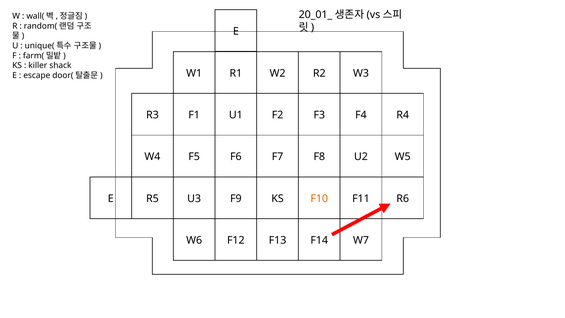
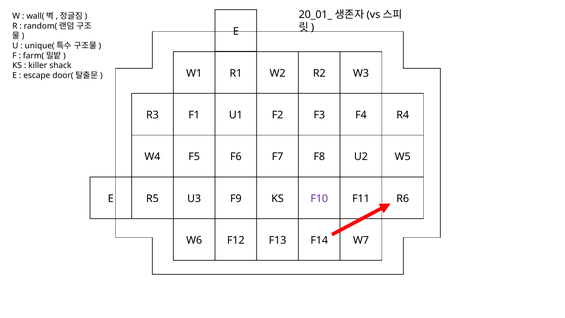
F10 colour: orange -> purple (319, 198)
